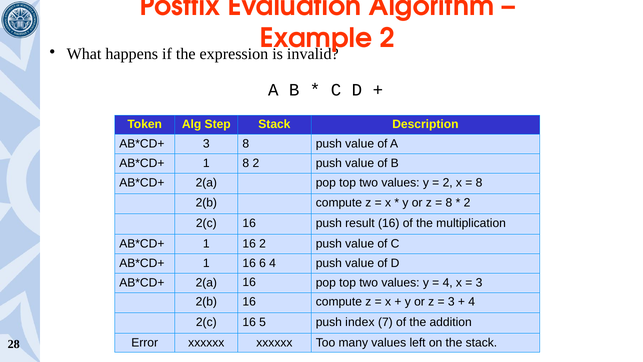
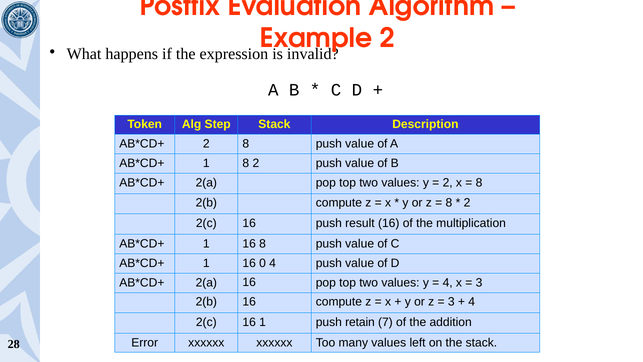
3: 3 -> 2 (206, 144)
16 2: 2 -> 8 (263, 243)
6: 6 -> 0 (263, 263)
16 5: 5 -> 1 (263, 322)
index: index -> retain (360, 322)
